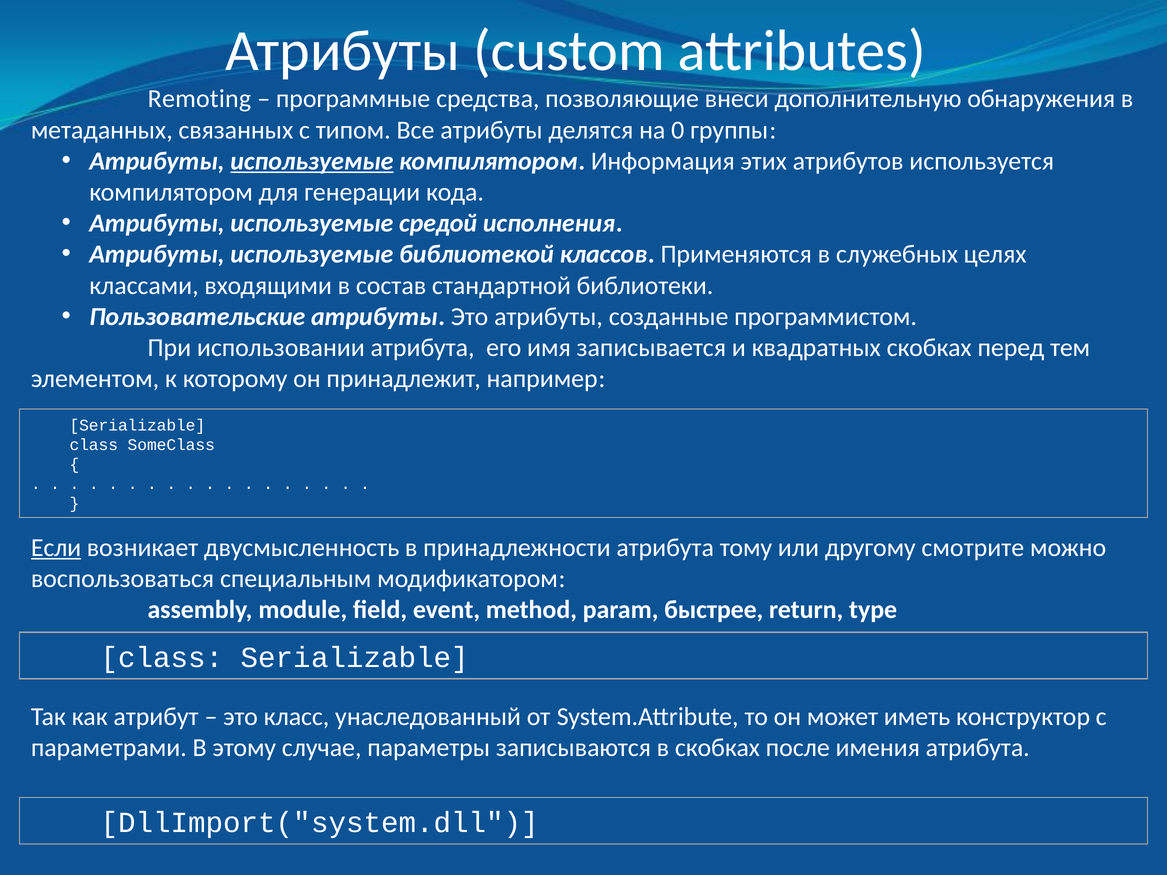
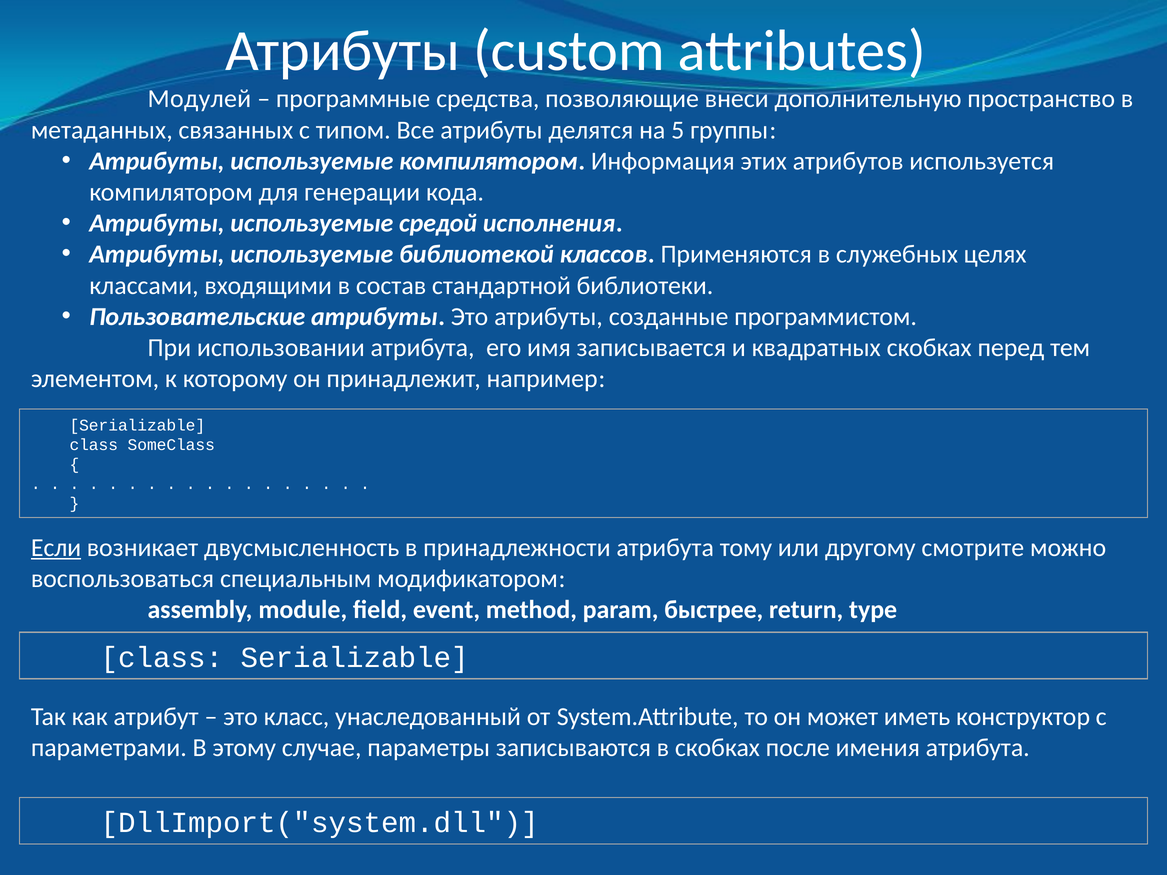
Remoting: Remoting -> Модулей (199, 99)
обнаружения: обнаружения -> пространство (1041, 99)
0: 0 -> 5 (678, 130)
используемые underline: present -> none (312, 161)
